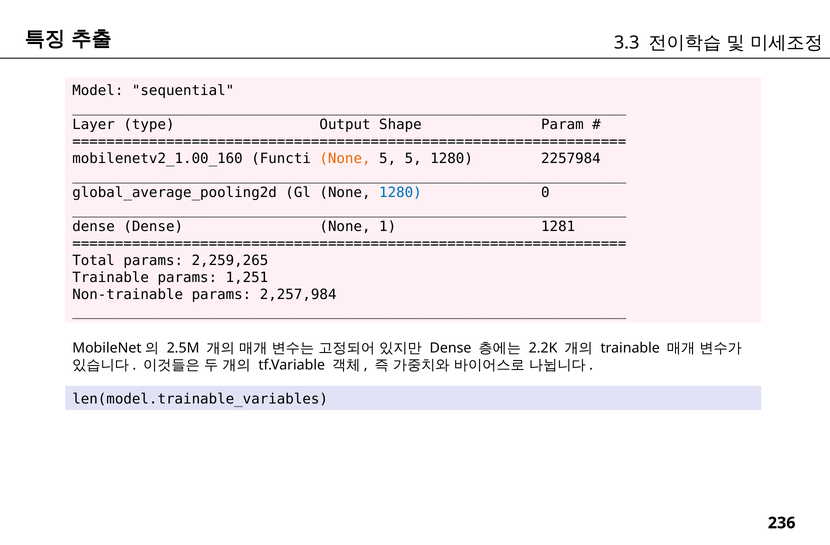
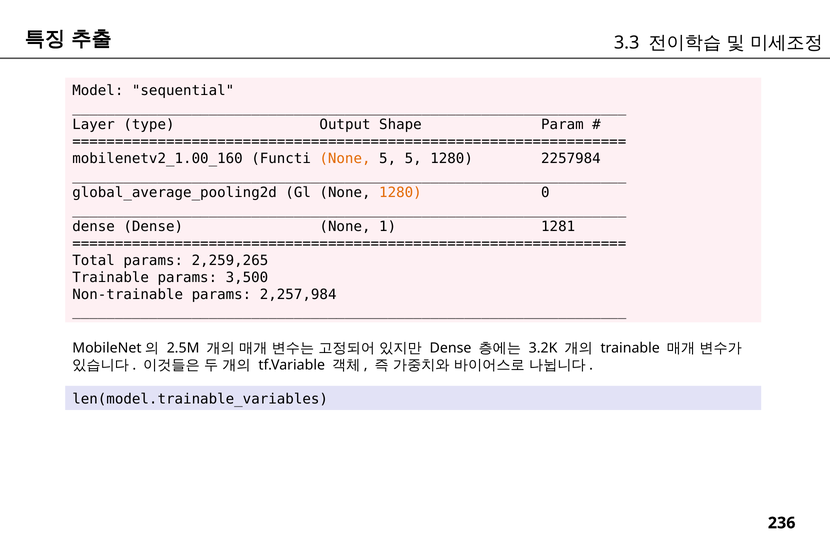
1280 colour: blue -> orange (400, 193)
1,251: 1,251 -> 3,500 (247, 277)
2.2K: 2.2K -> 3.2K (543, 348)
